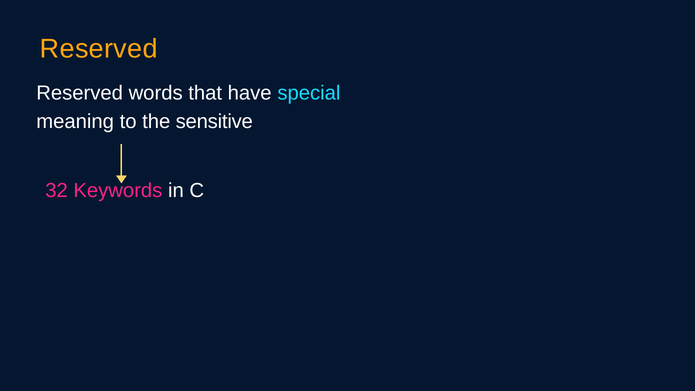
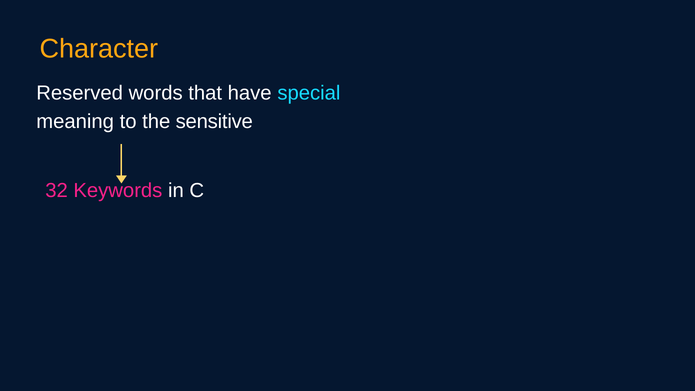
Reserved: Reserved -> Character (99, 49)
